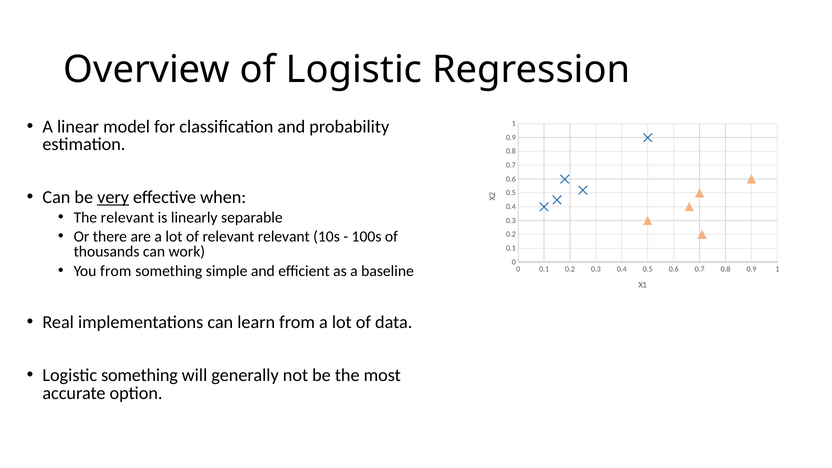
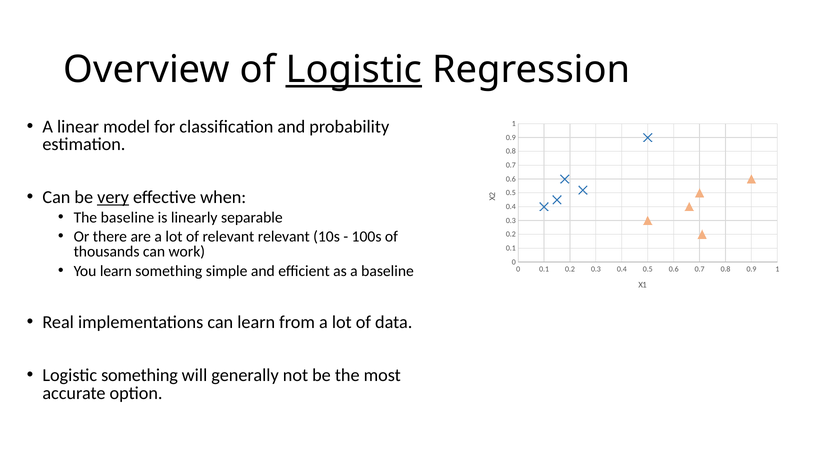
Logistic underline: none -> present (354, 70)
The relevant: relevant -> baseline (127, 218)
You from: from -> learn (116, 271)
